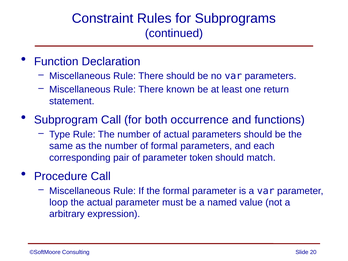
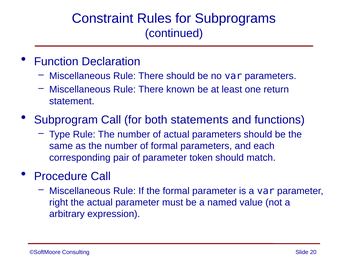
occurrence: occurrence -> statements (200, 120)
loop: loop -> right (59, 202)
